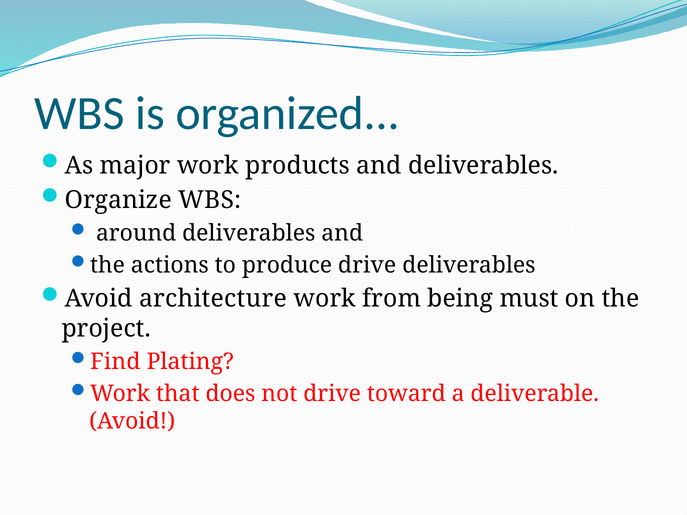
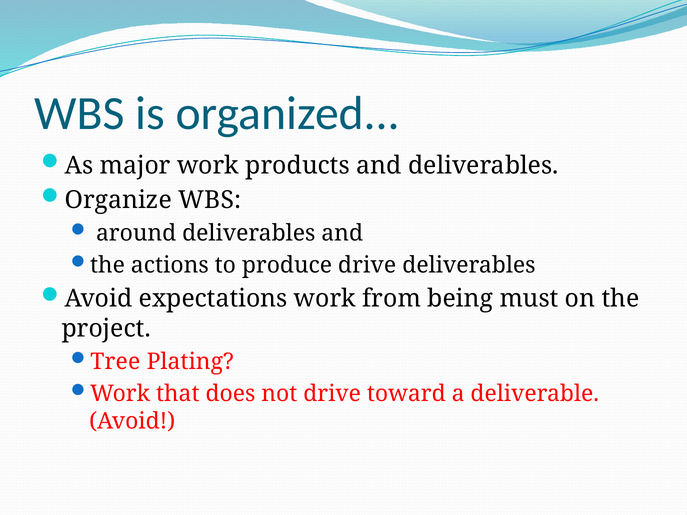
architecture: architecture -> expectations (213, 299)
Find: Find -> Tree (115, 362)
